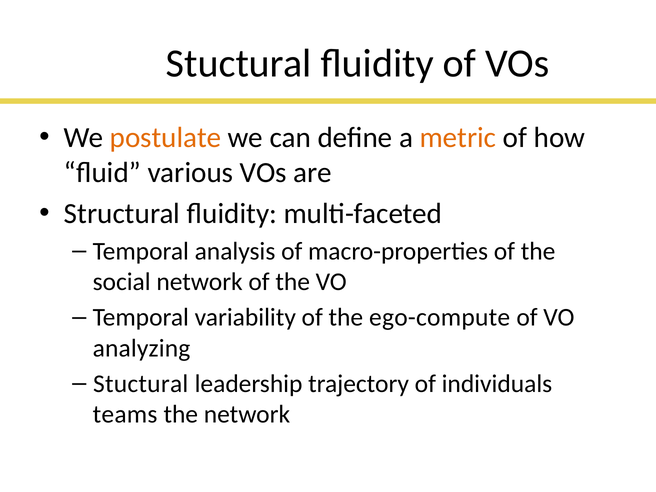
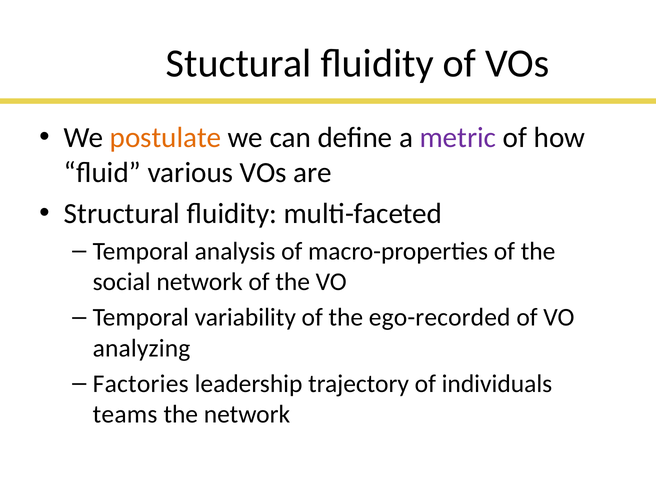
metric colour: orange -> purple (458, 138)
ego-compute: ego-compute -> ego-recorded (440, 317)
Stuctural: Stuctural -> Factories (141, 384)
